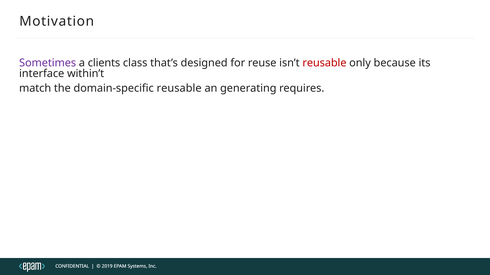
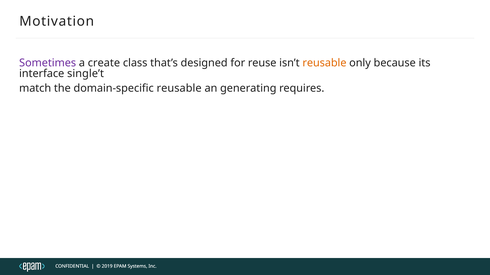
clients: clients -> create (104, 63)
reusable colour: red -> orange (324, 63)
within’t: within’t -> single’t (86, 74)
